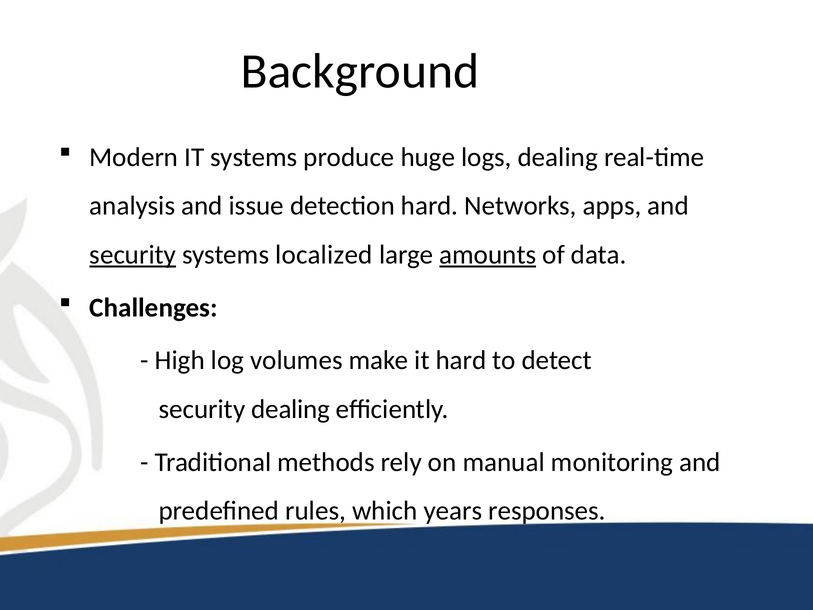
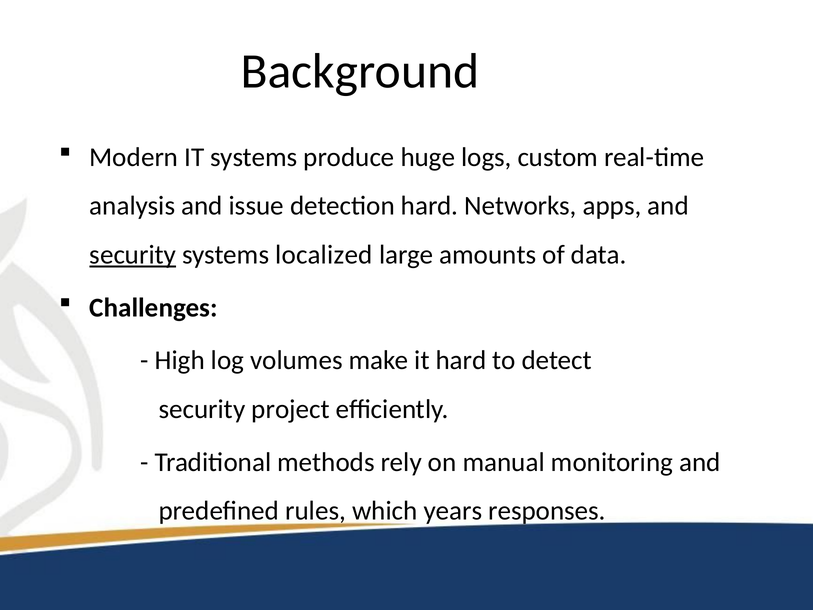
logs dealing: dealing -> custom (558, 157)
amounts underline: present -> none (488, 255)
security dealing: dealing -> project (291, 409)
